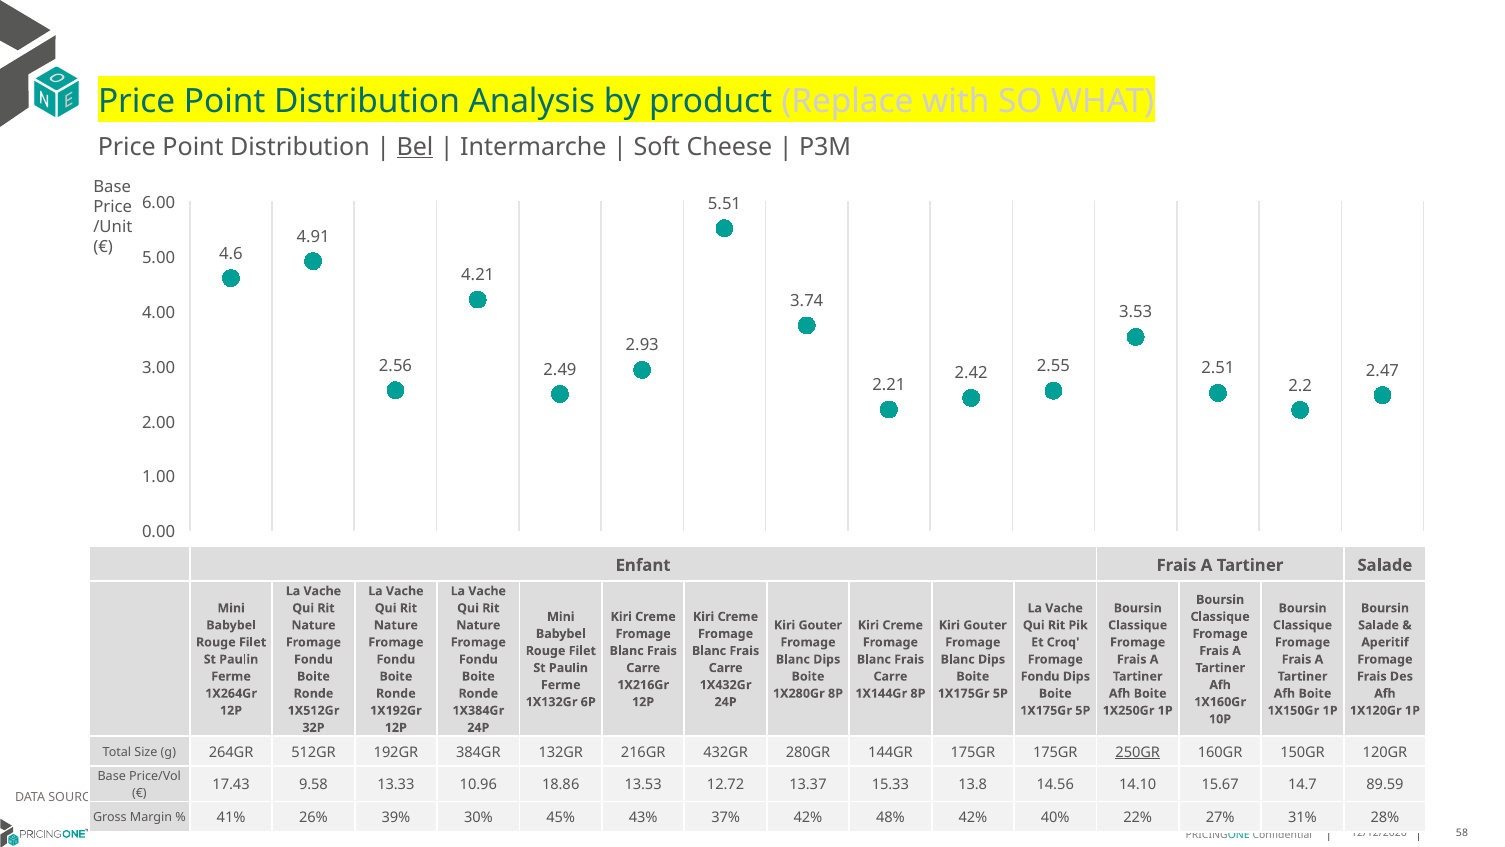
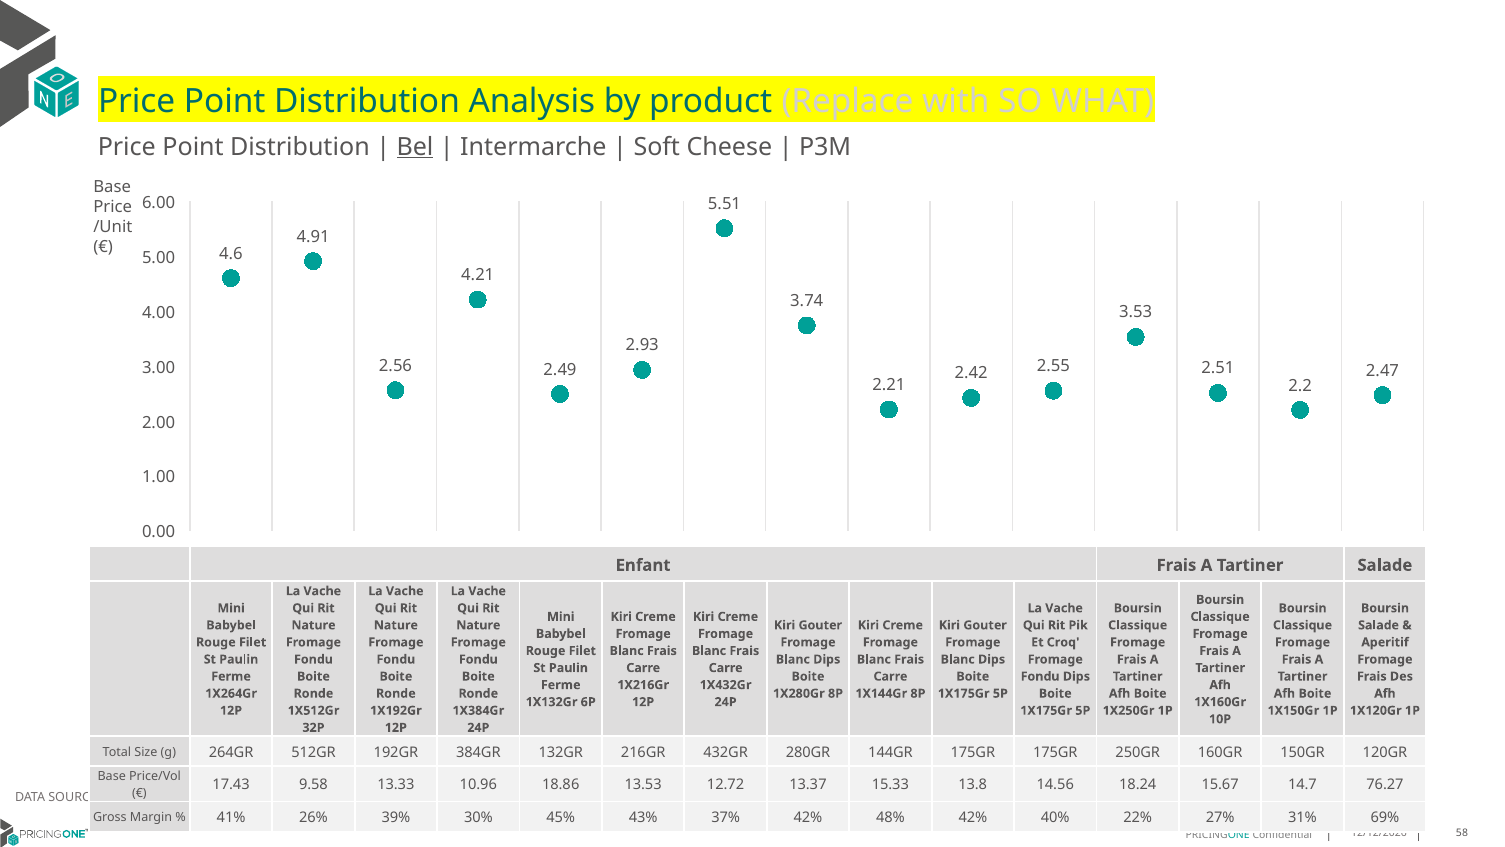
250GR underline: present -> none (1138, 752)
14.10: 14.10 -> 18.24 (1138, 785)
89.59: 89.59 -> 76.27 (1385, 785)
28%: 28% -> 69% (1385, 818)
